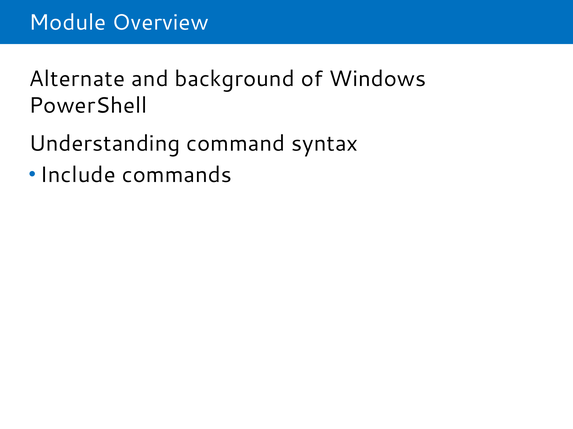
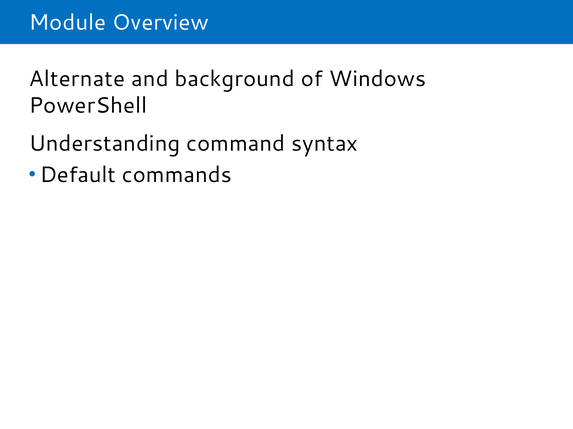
Include: Include -> Default (78, 175)
